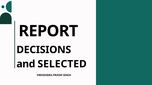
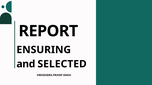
DECISIONS: DECISIONS -> ENSURING (44, 50)
